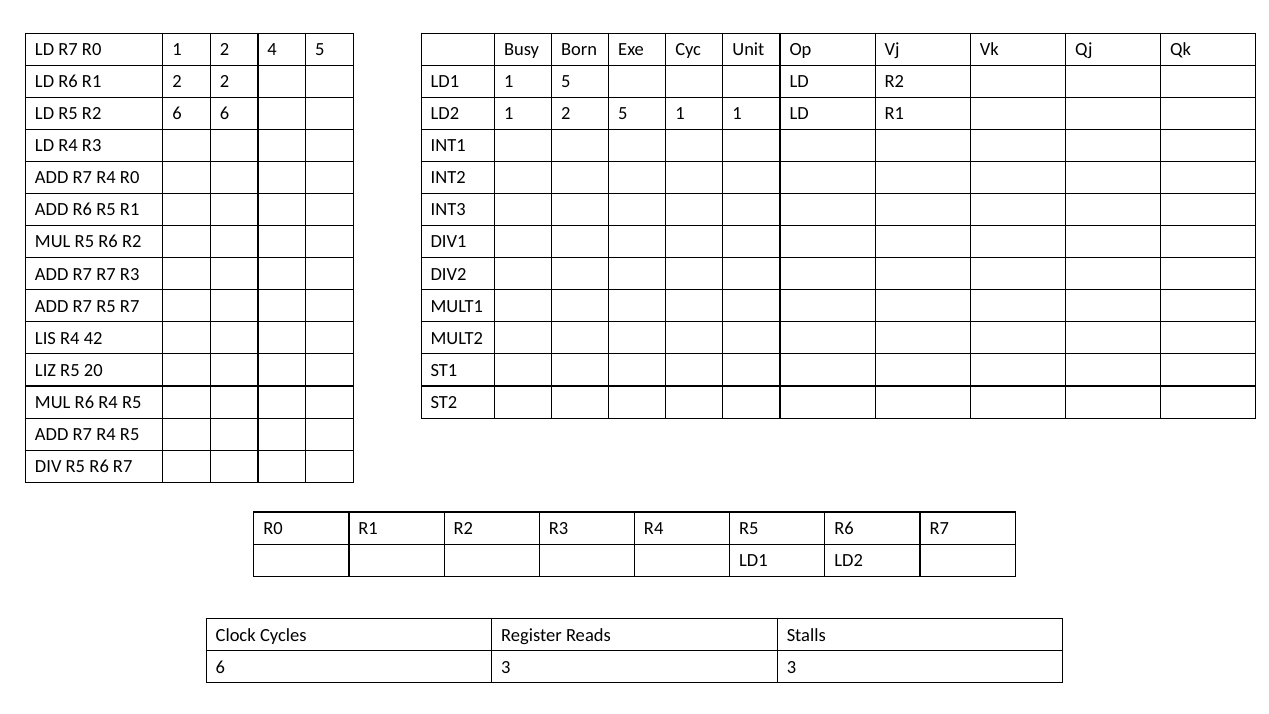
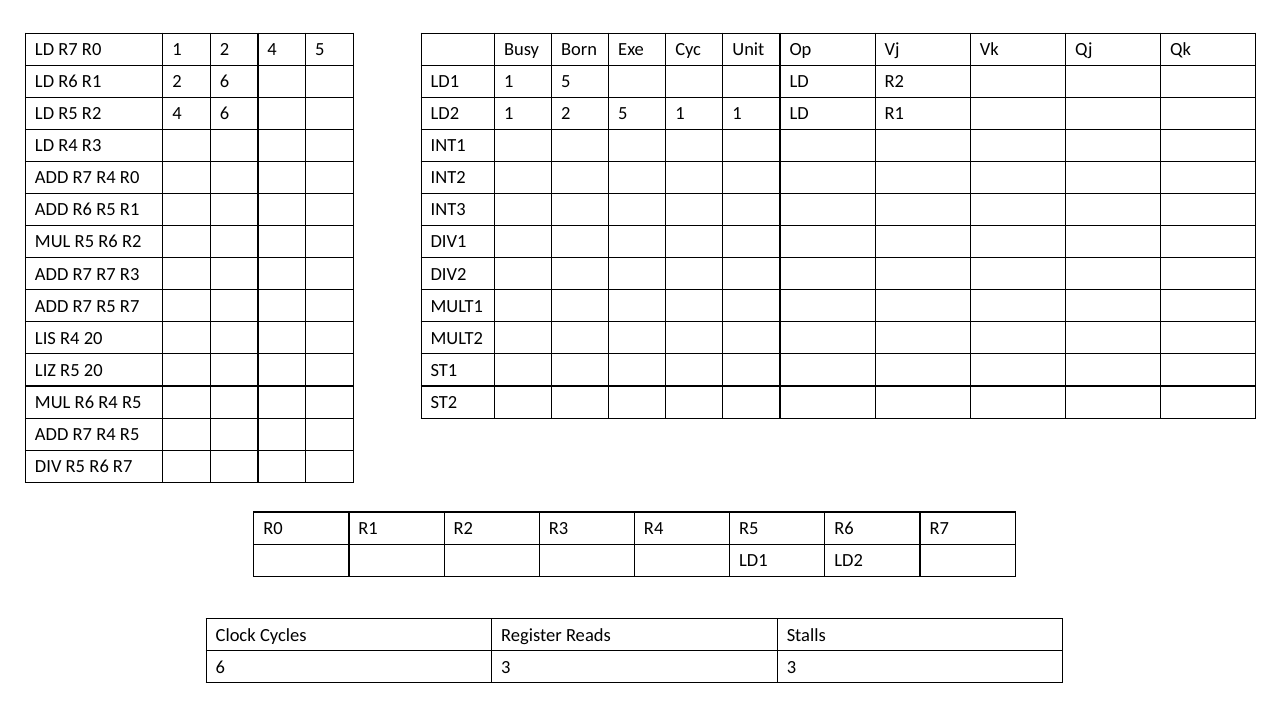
2 2: 2 -> 6 (225, 81)
R2 6: 6 -> 4 (177, 113)
R4 42: 42 -> 20 (93, 338)
